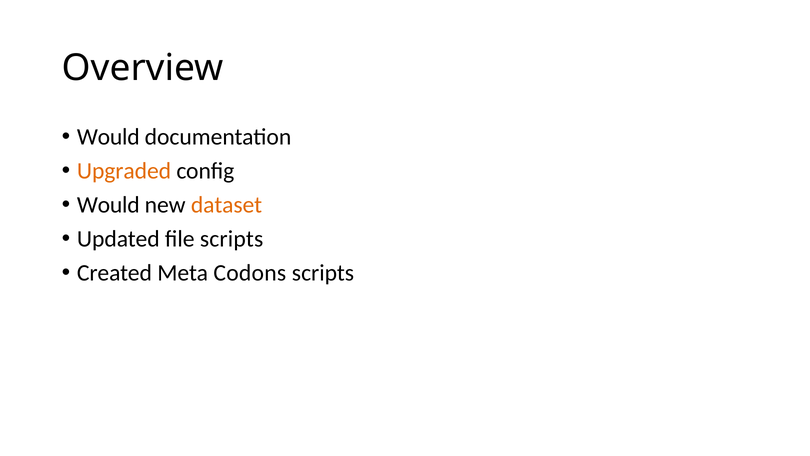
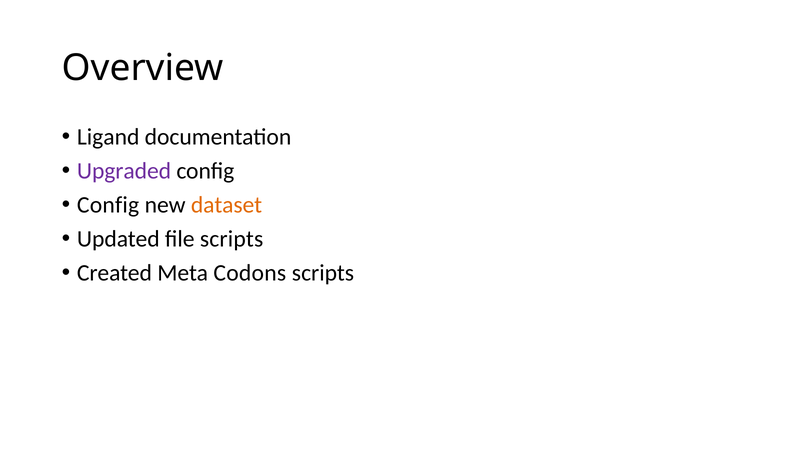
Would: Would -> Ligand (108, 137)
Upgraded colour: orange -> purple (124, 171)
Would: Would -> Config (108, 205)
